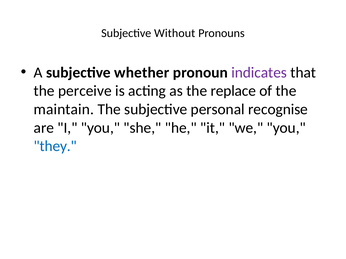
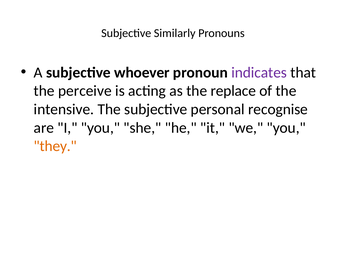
Without: Without -> Similarly (175, 33)
whether: whether -> whoever (142, 73)
maintain: maintain -> intensive (64, 109)
they colour: blue -> orange (55, 146)
